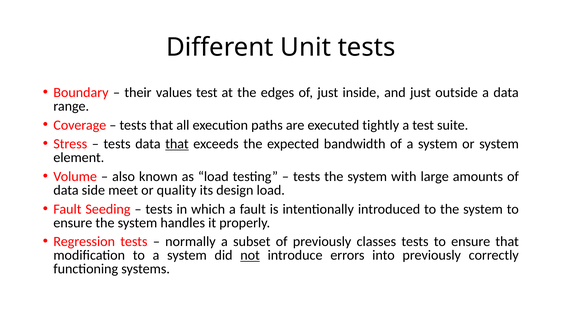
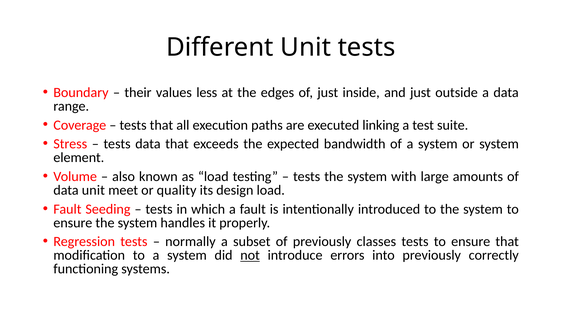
values test: test -> less (207, 93)
tightly: tightly -> linking (381, 125)
that underline: present -> none (177, 144)
data side: side -> unit (93, 190)
